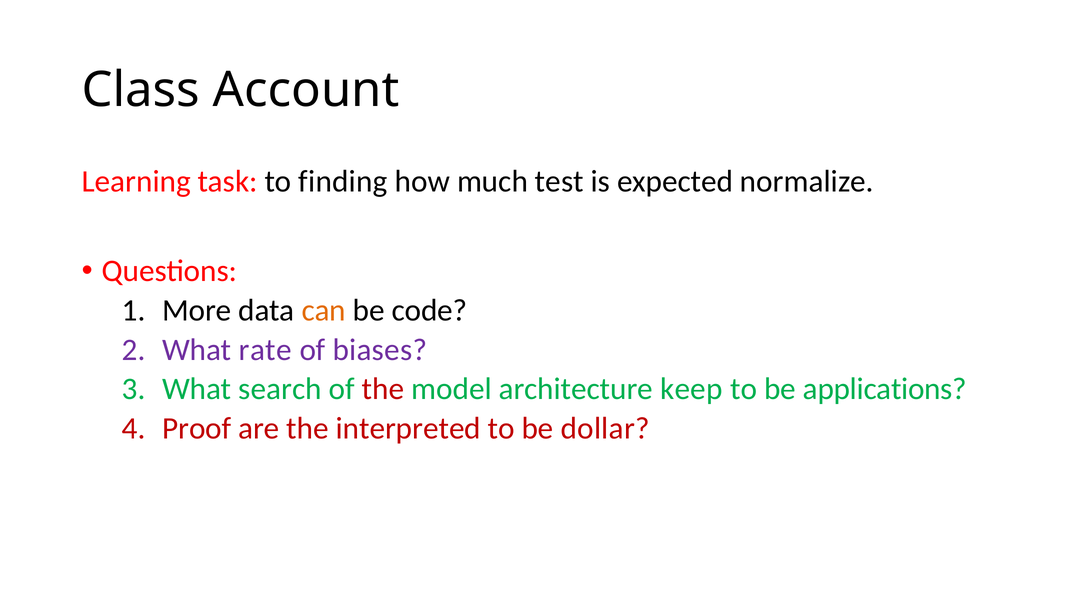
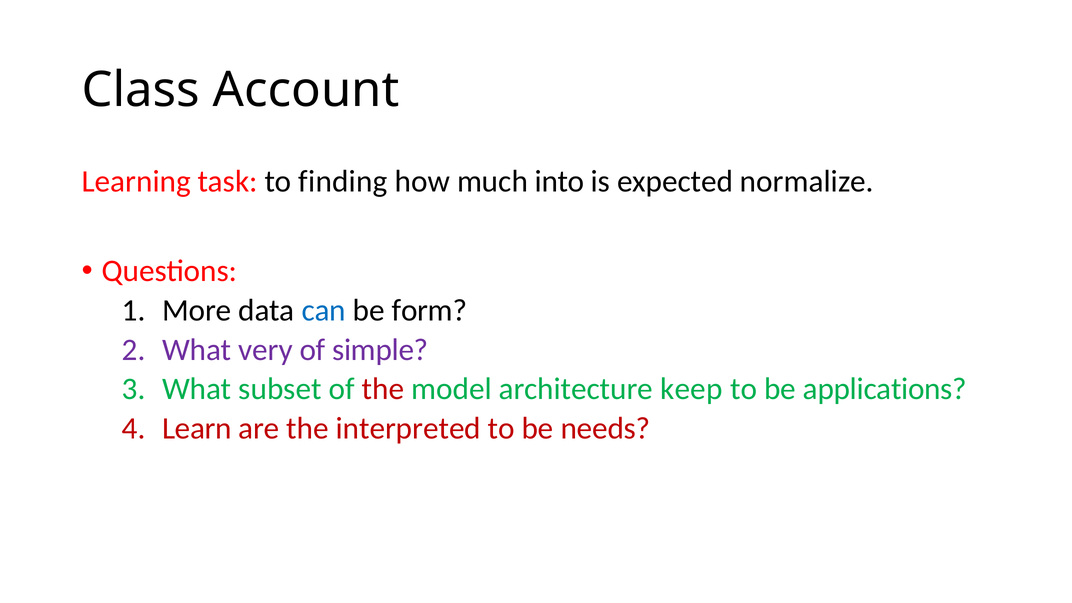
test: test -> into (560, 181)
can colour: orange -> blue (324, 310)
code: code -> form (429, 310)
rate: rate -> very (266, 350)
biases: biases -> simple (380, 350)
search: search -> subset (280, 389)
Proof: Proof -> Learn (197, 429)
dollar: dollar -> needs (605, 429)
